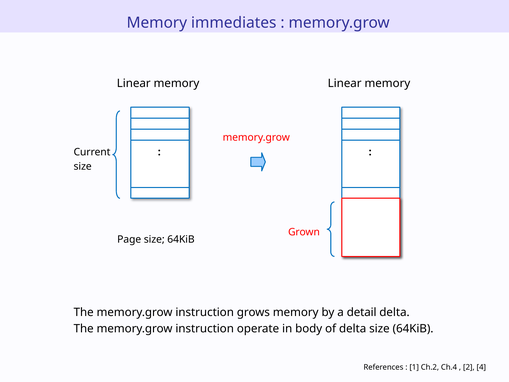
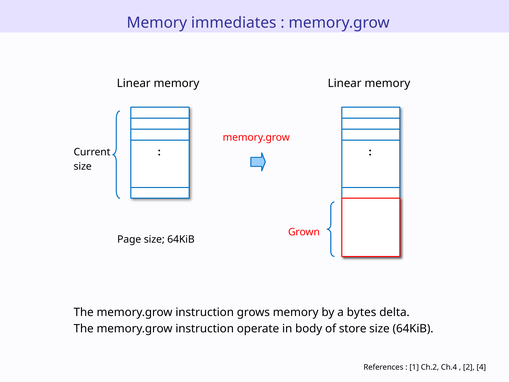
detail: detail -> bytes (362, 312)
of delta: delta -> store (353, 328)
